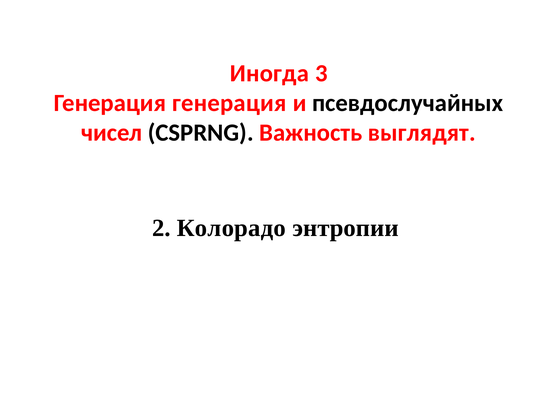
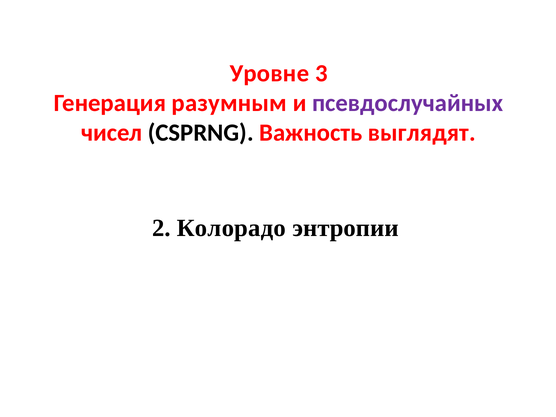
Иногда: Иногда -> Уровне (269, 73)
Генерация генерация: генерация -> разумным (229, 103)
псевдослучайных colour: black -> purple (408, 103)
